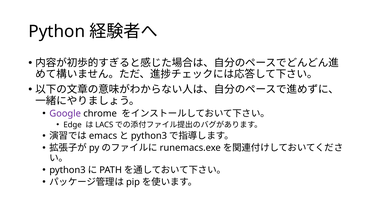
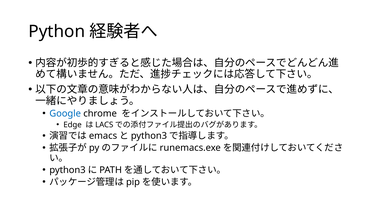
Google colour: purple -> blue (65, 113)
